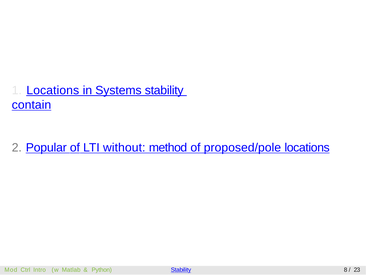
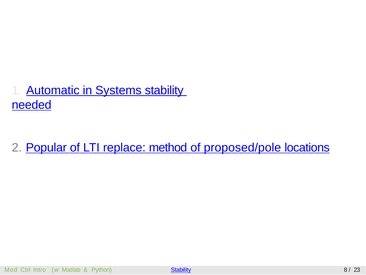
1 Locations: Locations -> Automatic (53, 90)
contain: contain -> needed (32, 105)
without: without -> replace (124, 148)
